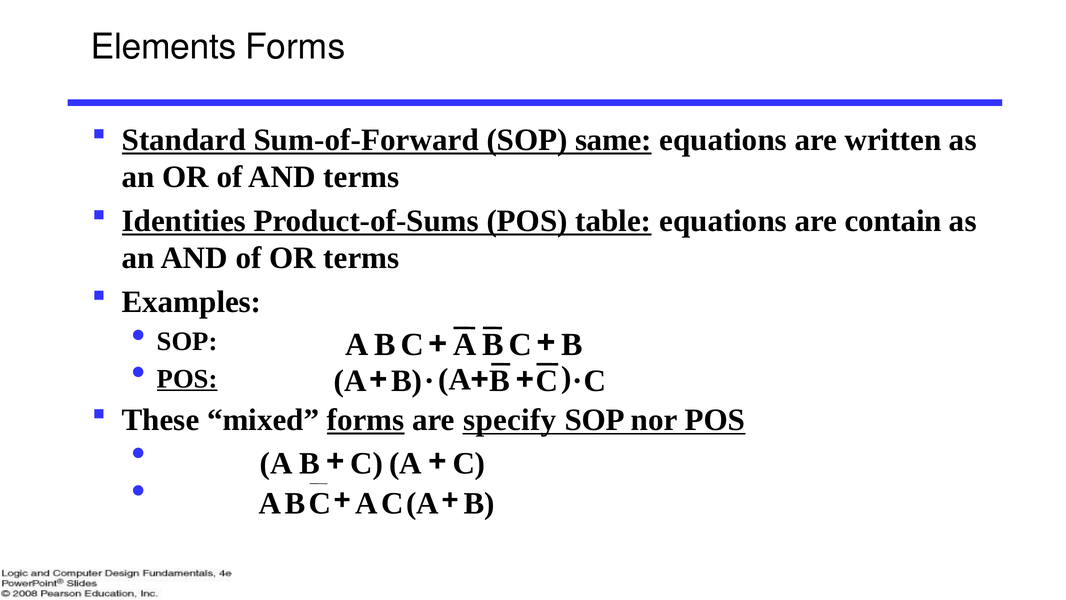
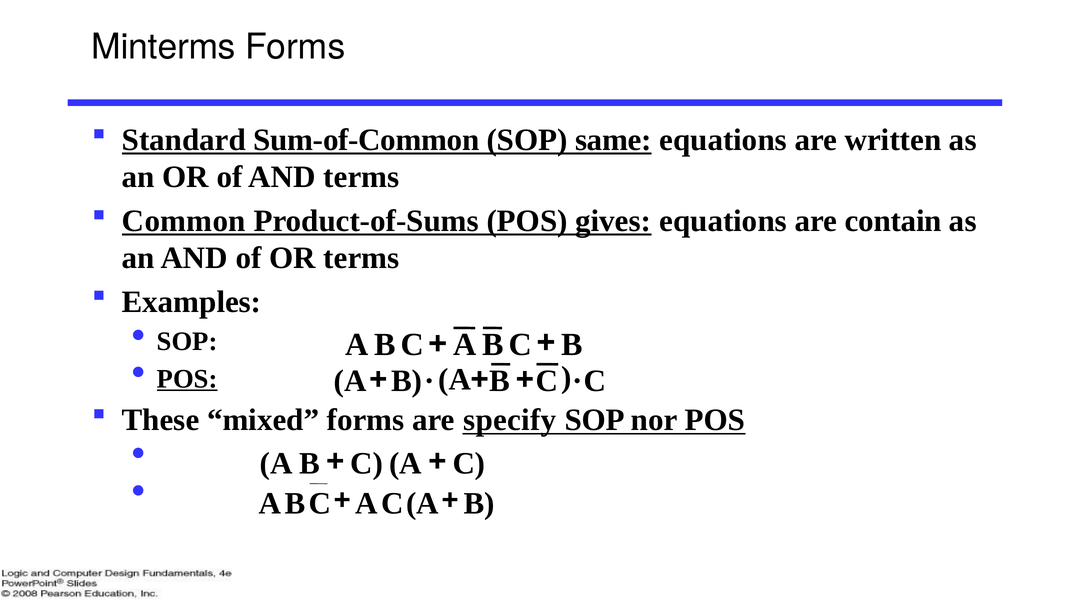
Elements: Elements -> Minterms (164, 47)
Sum-of-Forward: Sum-of-Forward -> Sum-of-Common (366, 140)
Identities: Identities -> Common (184, 221)
table: table -> gives (613, 221)
forms underline: present -> none (366, 420)
